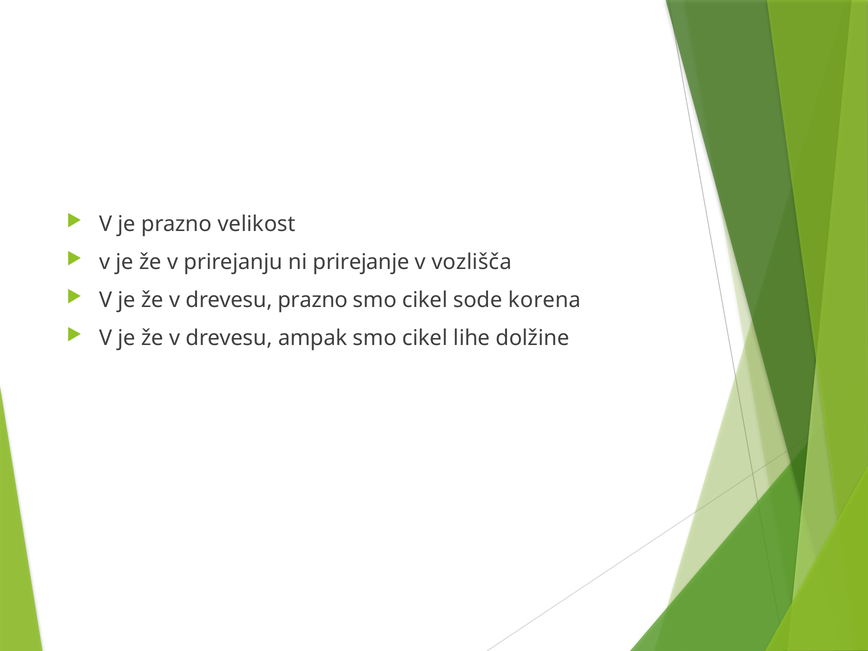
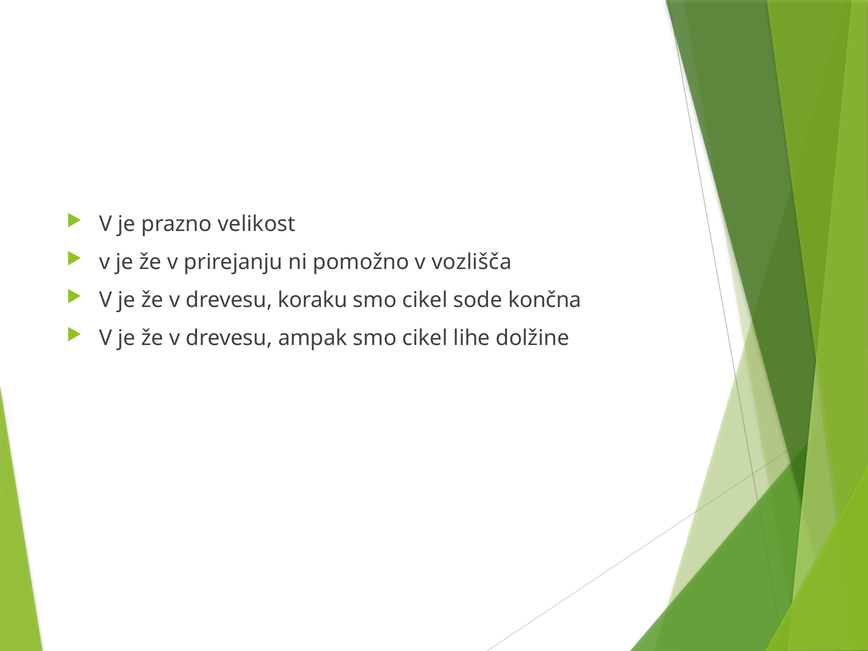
prirejanje: prirejanje -> pomožno (361, 262)
drevesu prazno: prazno -> koraku (313, 300)
korena: korena -> končna (545, 300)
